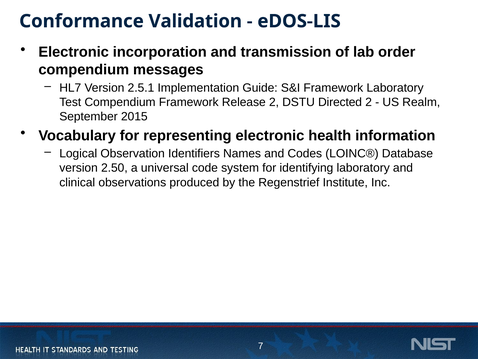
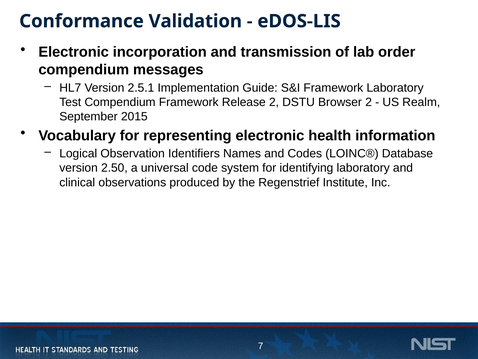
Directed: Directed -> Browser (340, 102)
